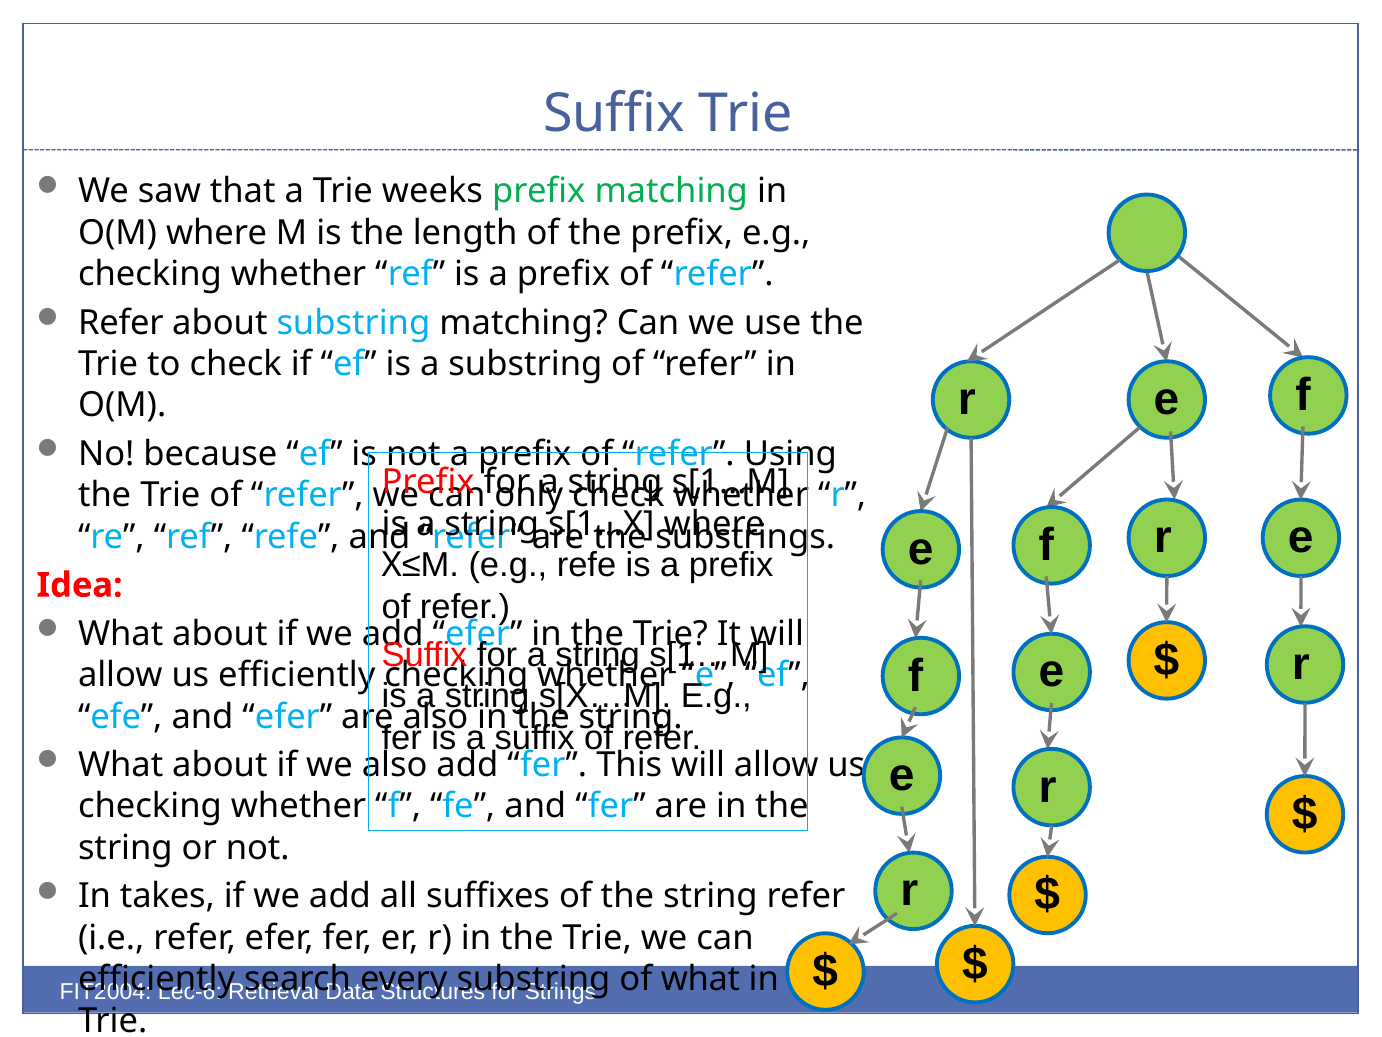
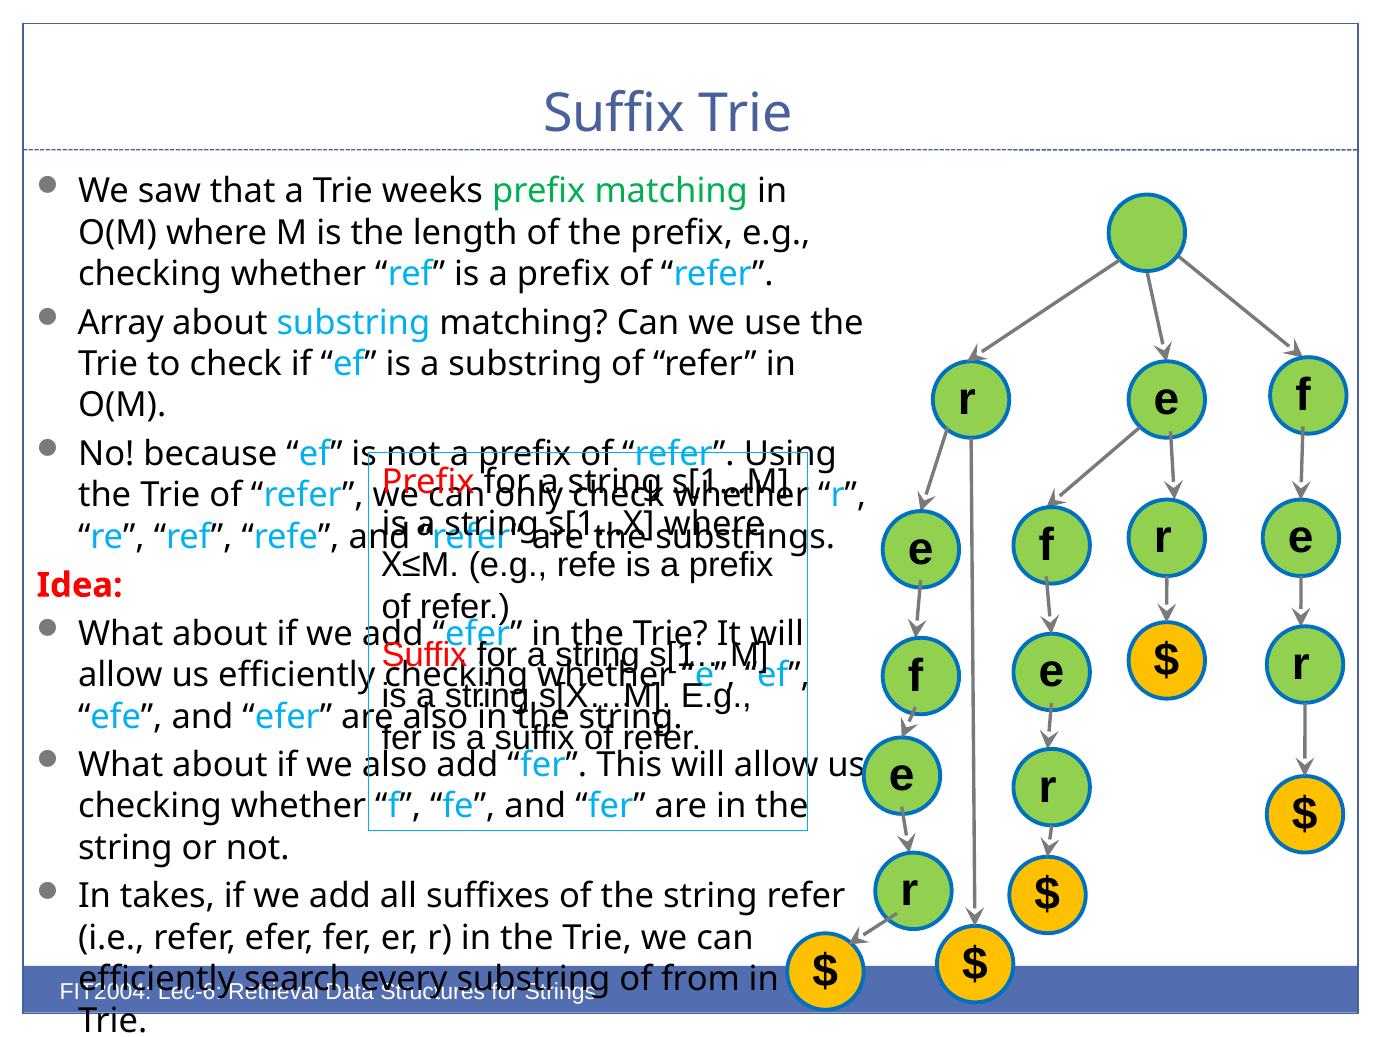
Refer: Refer -> Array (121, 322)
of what: what -> from (700, 979)
